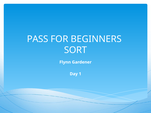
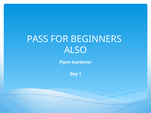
SORT: SORT -> ALSO (76, 50)
